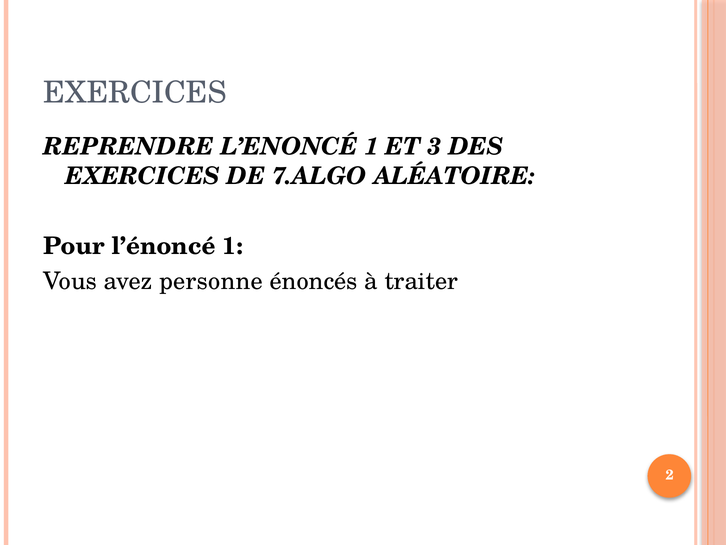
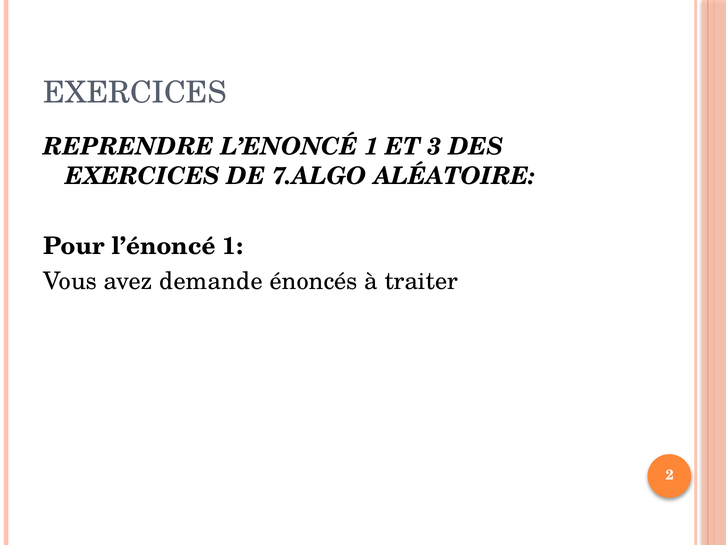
personne: personne -> demande (211, 281)
